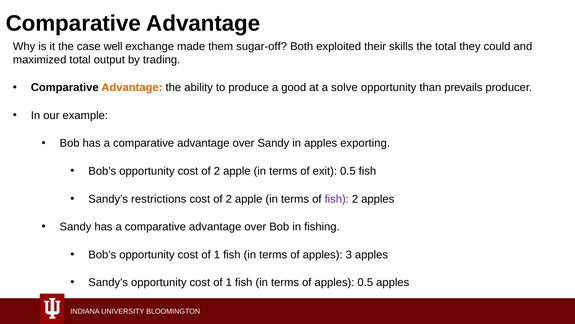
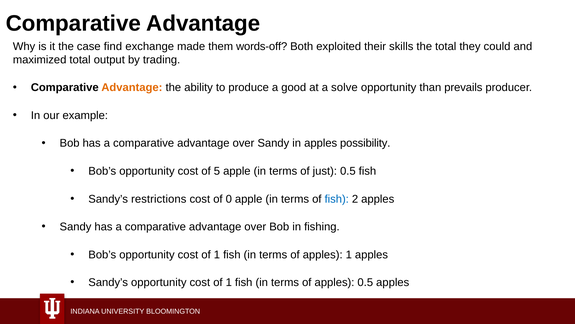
well: well -> find (113, 46)
sugar-off: sugar-off -> words-off (262, 46)
exporting: exporting -> possibility (365, 143)
opportunity cost of 2: 2 -> 5 (217, 171)
exit: exit -> just (325, 171)
2: 2 -> 0 (229, 199)
fish colour: purple -> blue (337, 199)
apples 3: 3 -> 1 (349, 254)
